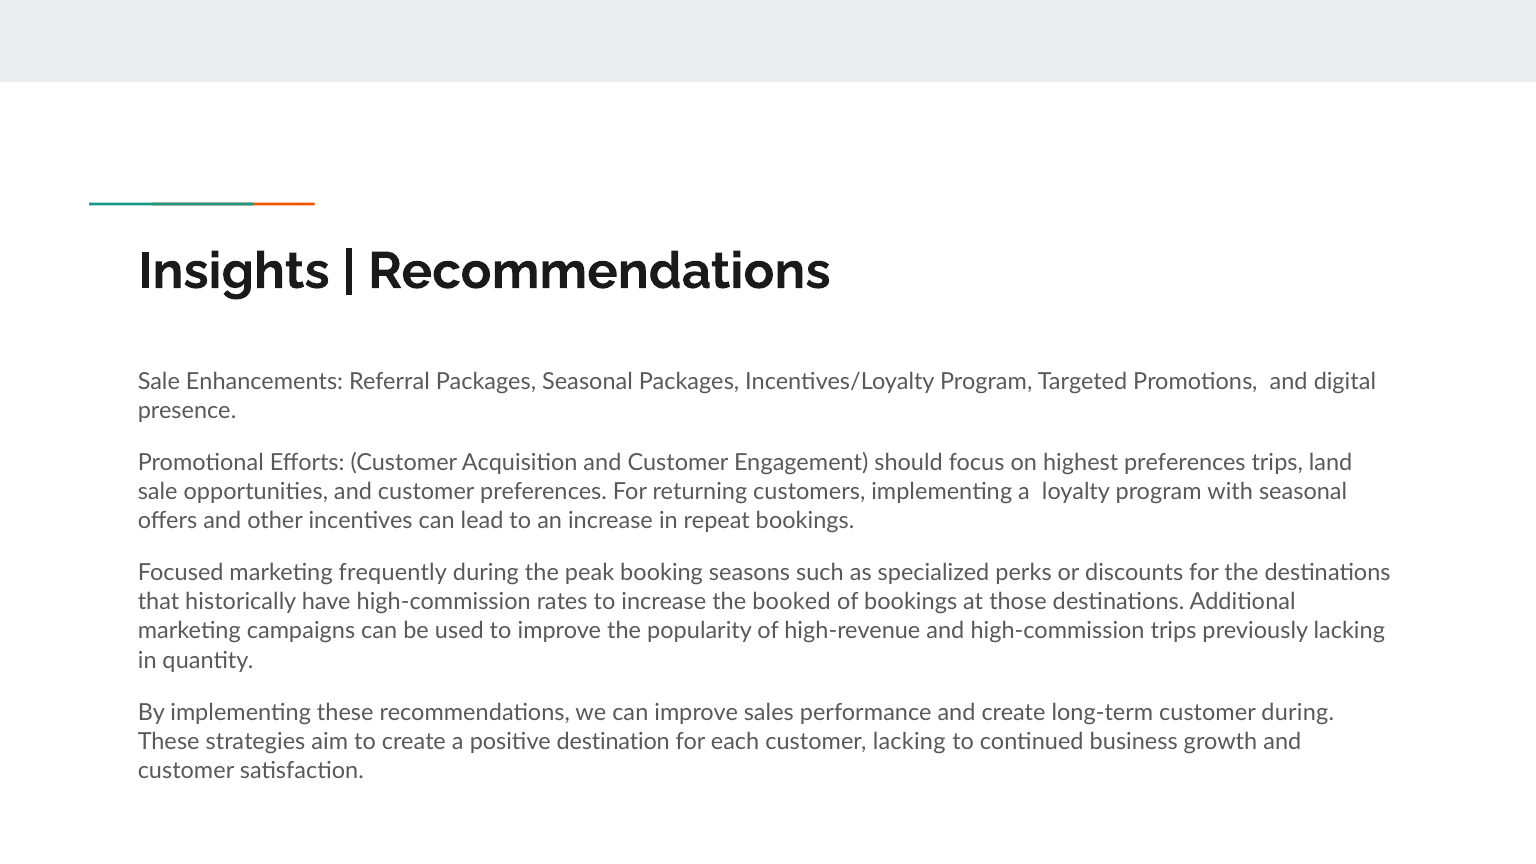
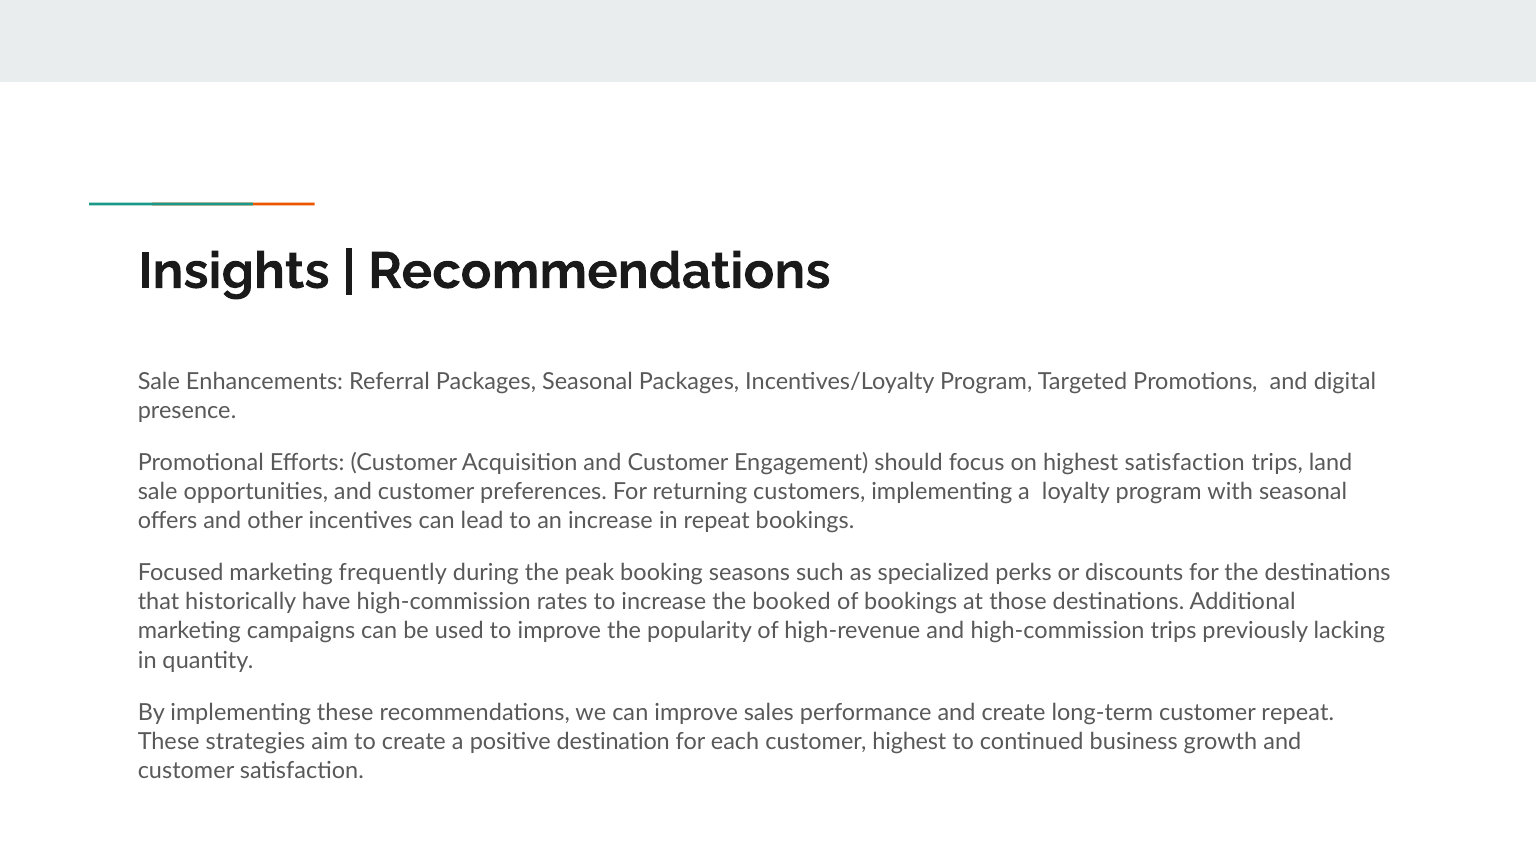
highest preferences: preferences -> satisfaction (1185, 463)
customer during: during -> repeat (1298, 713)
customer lacking: lacking -> highest (909, 742)
